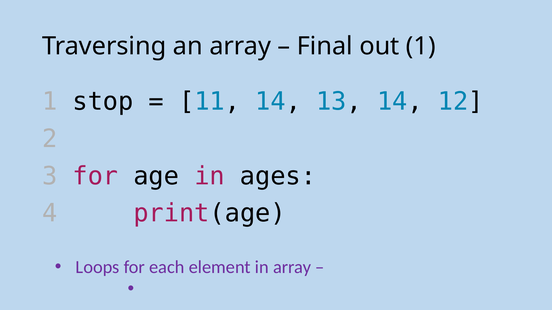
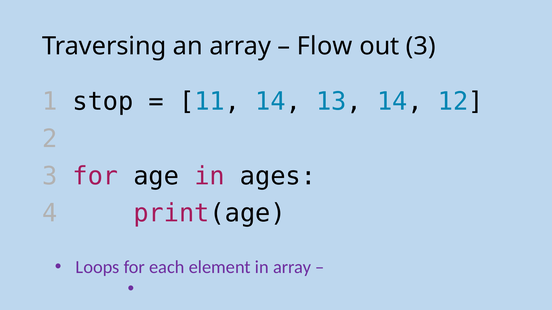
Final: Final -> Flow (325, 46)
out 1: 1 -> 3 (421, 46)
